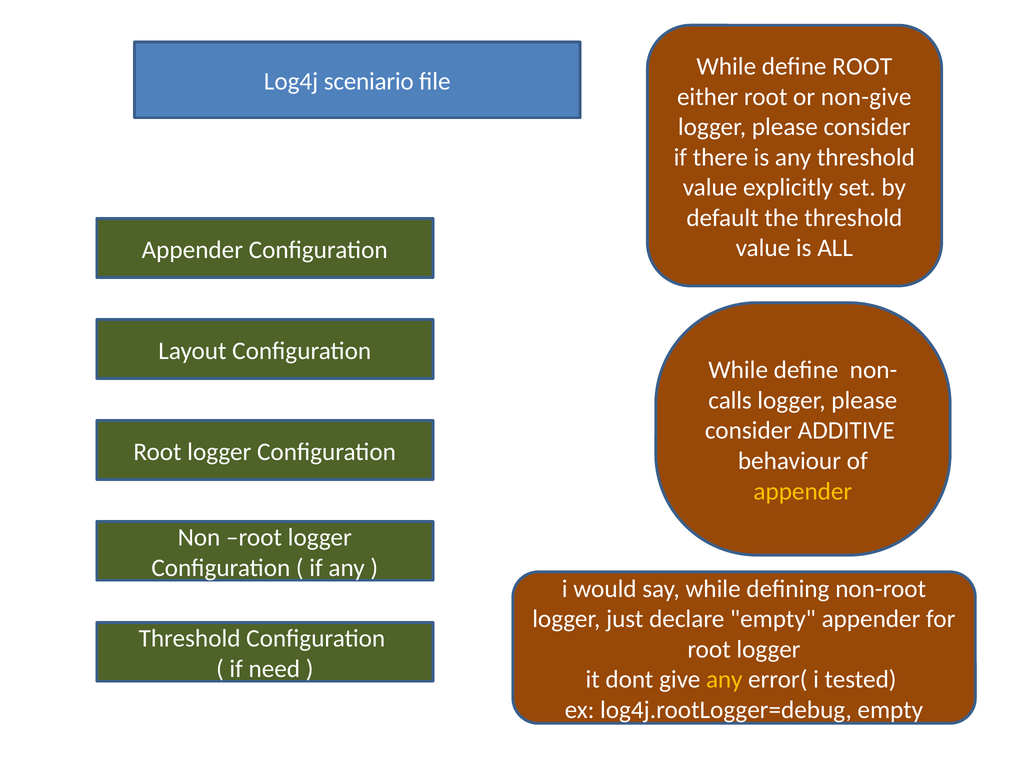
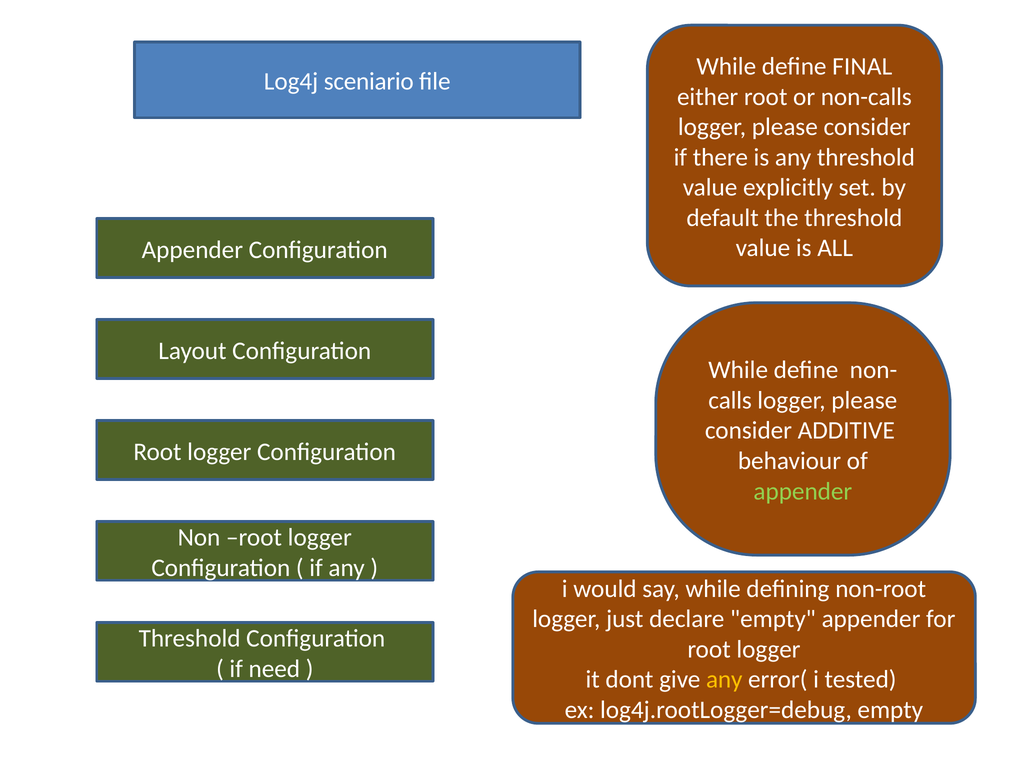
define ROOT: ROOT -> FINAL (862, 66)
non-give: non-give -> non-calls (866, 97)
appender colour: yellow -> light green (803, 491)
